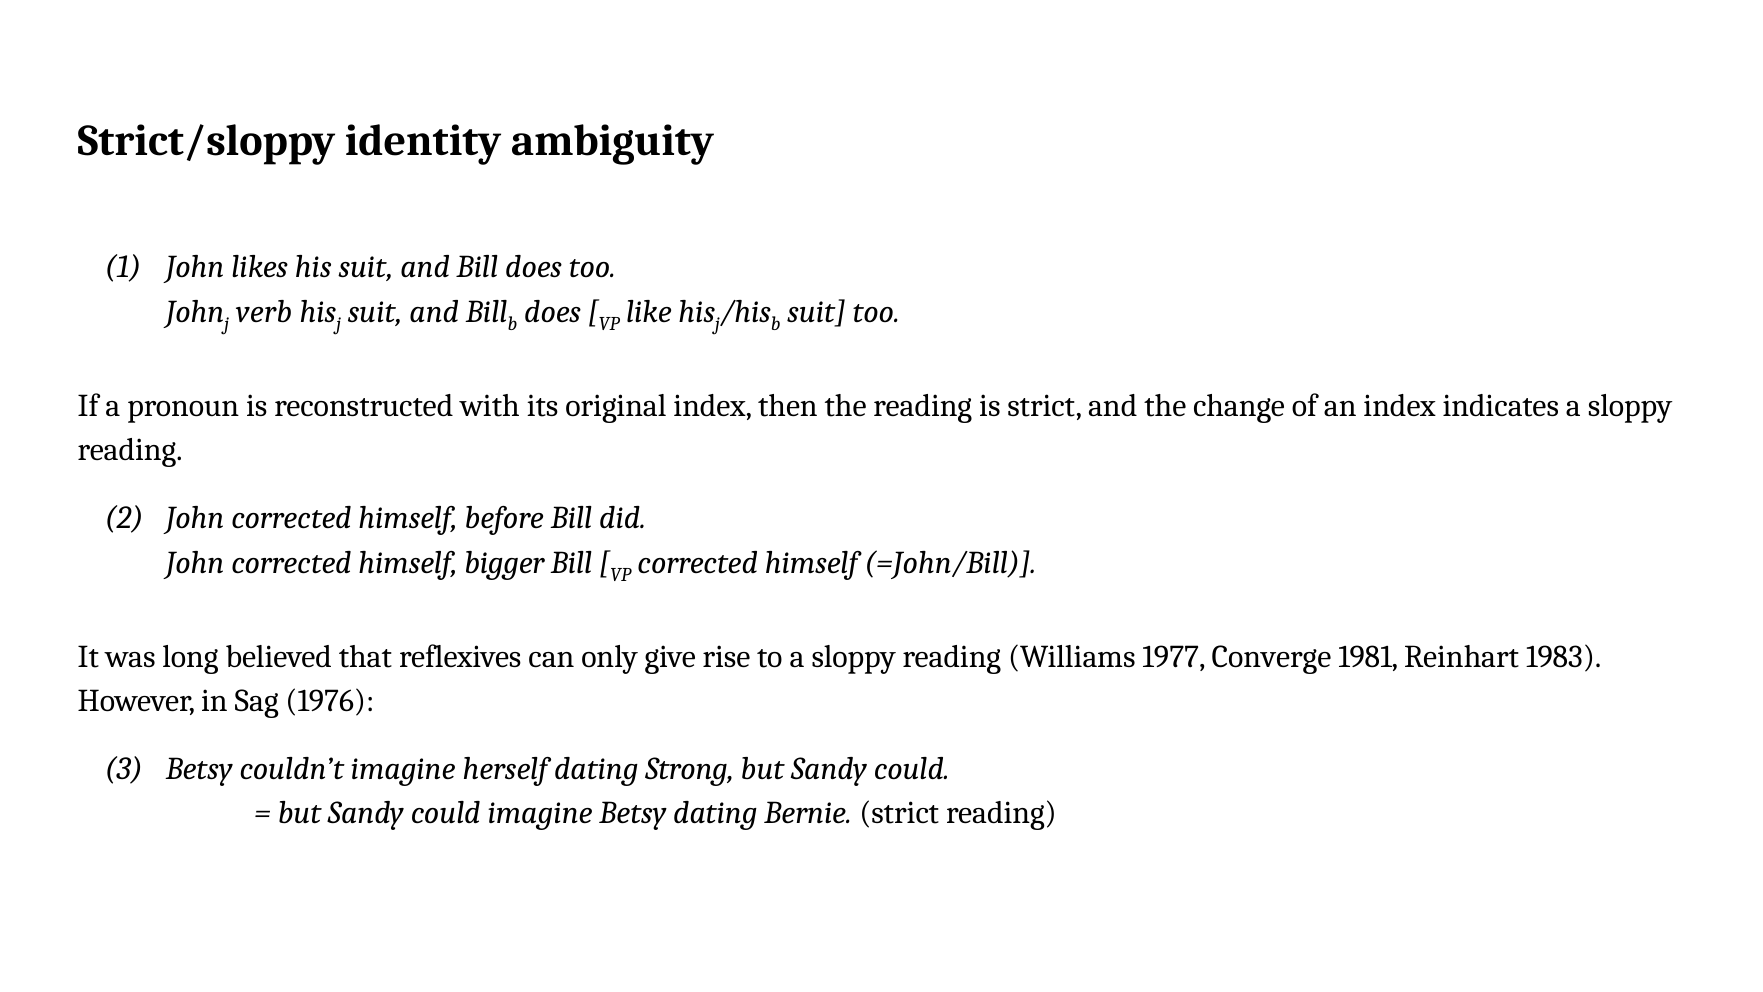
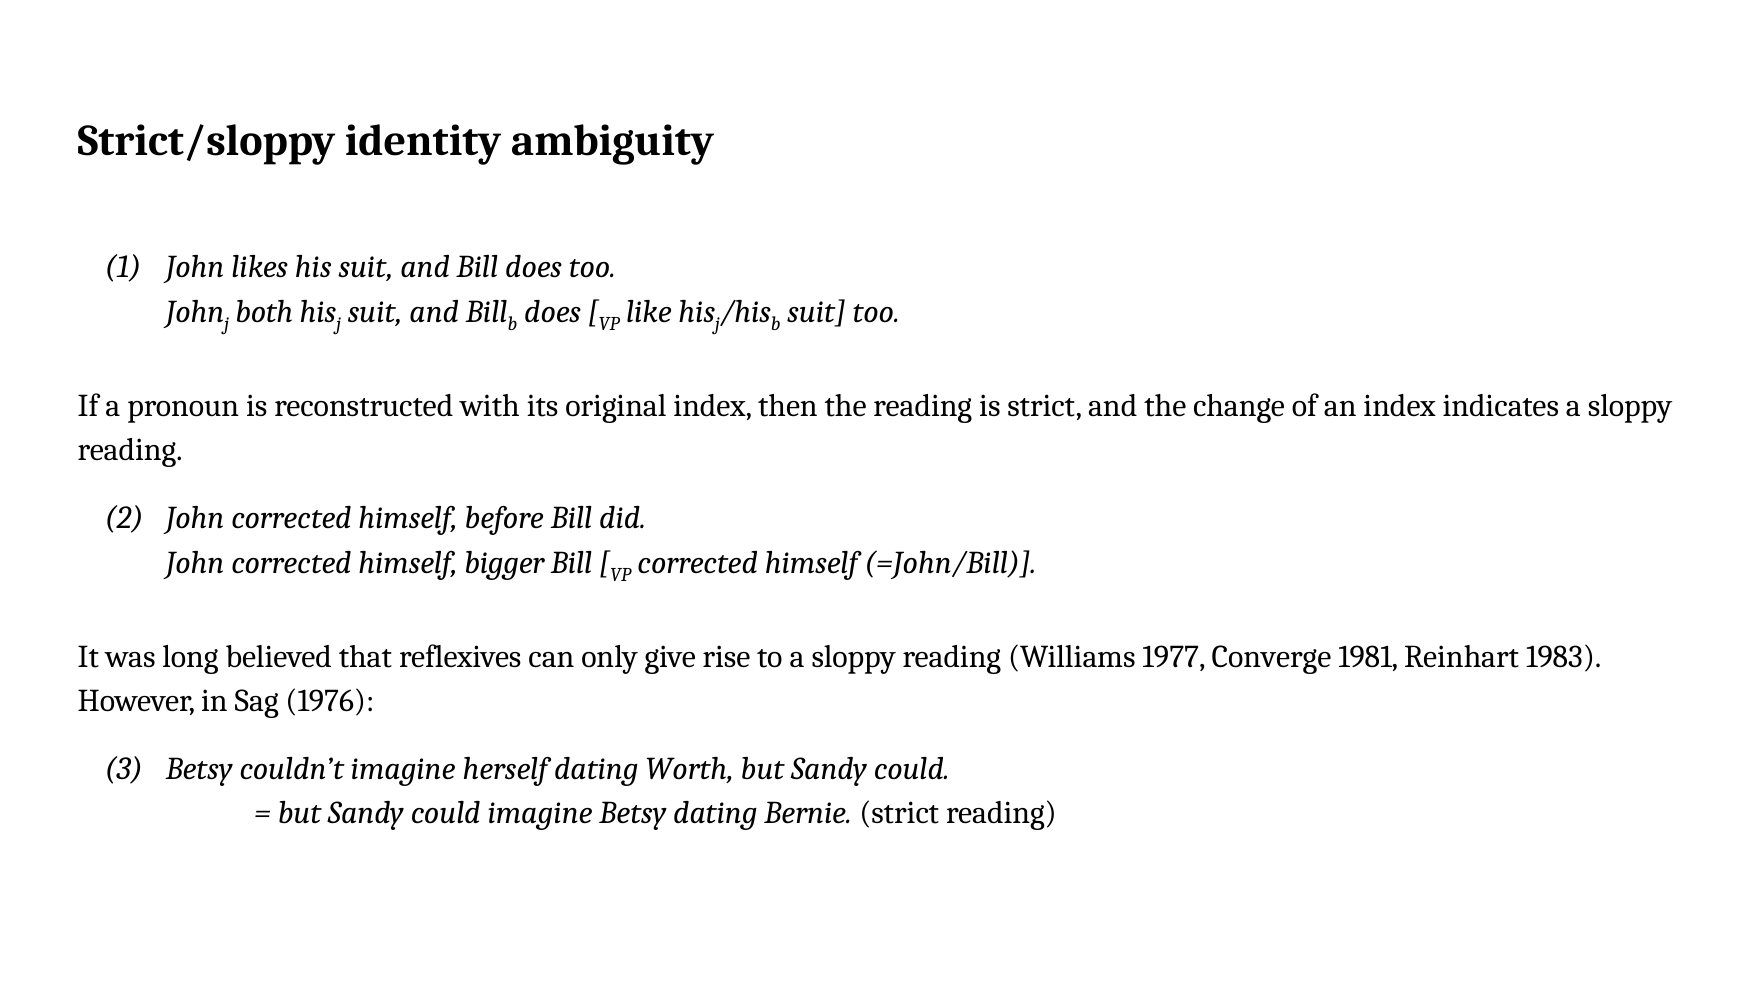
verb: verb -> both (264, 312)
Strong: Strong -> Worth (690, 769)
